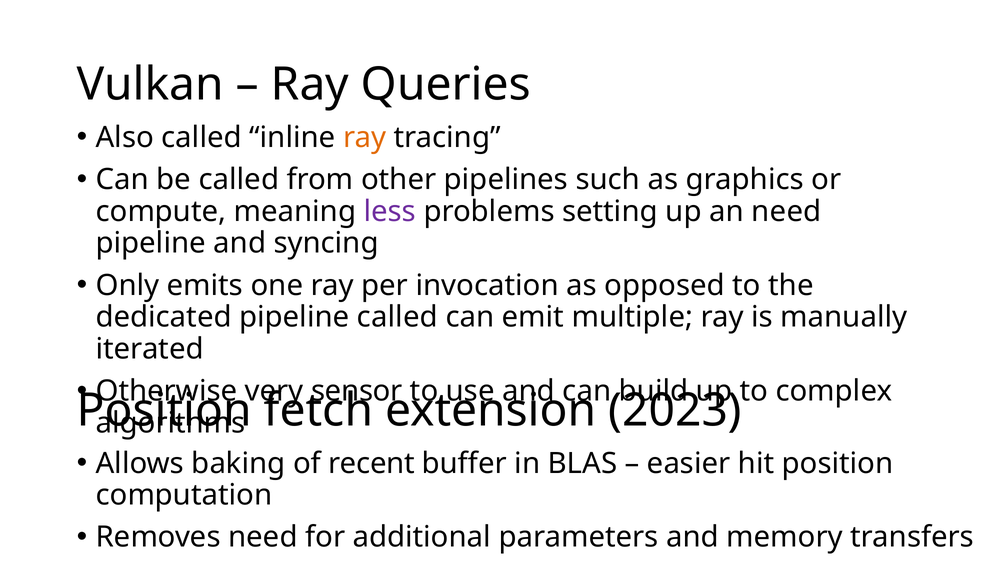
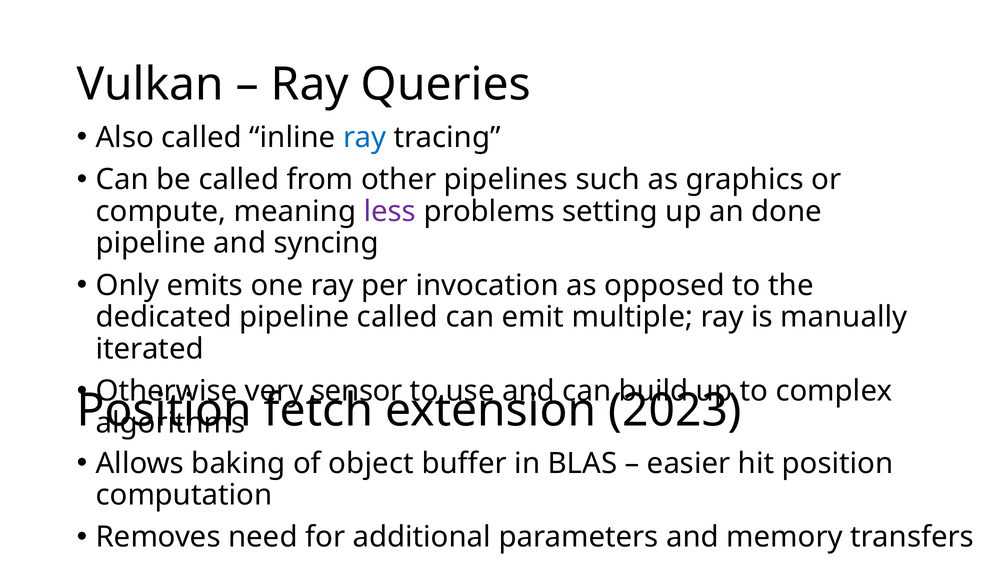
ray colour: orange -> blue (365, 137)
an need: need -> done (787, 211)
recent: recent -> object (371, 463)
